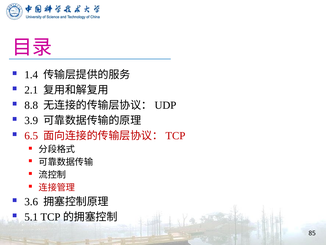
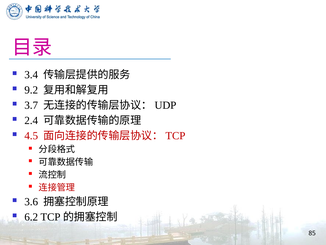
1.4: 1.4 -> 3.4 (31, 75)
2.1: 2.1 -> 9.2 (31, 90)
8.8: 8.8 -> 3.7 (31, 105)
3.9: 3.9 -> 2.4 (31, 120)
6.5: 6.5 -> 4.5 (31, 136)
5.1: 5.1 -> 6.2 (31, 217)
